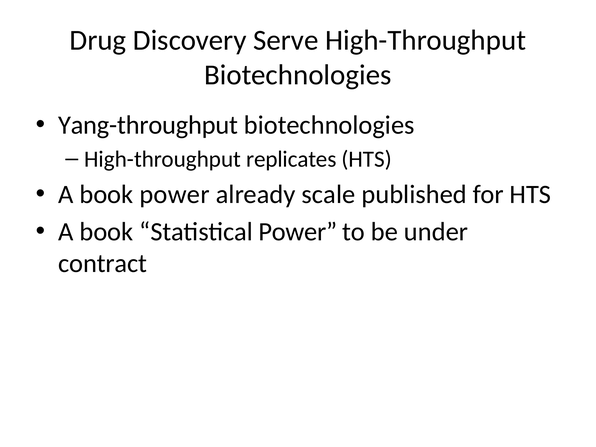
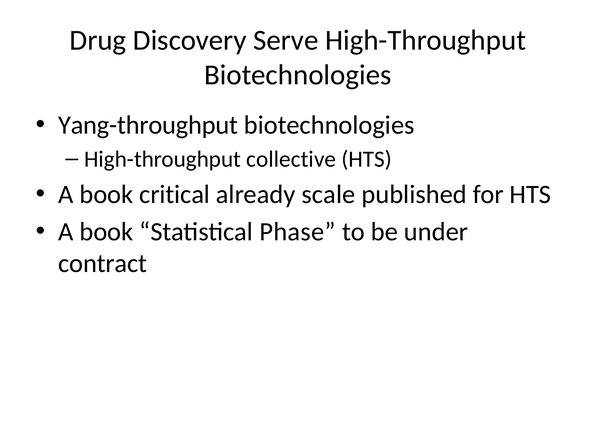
replicates: replicates -> collective (291, 159)
book power: power -> critical (175, 195)
Statistical Power: Power -> Phase (297, 232)
